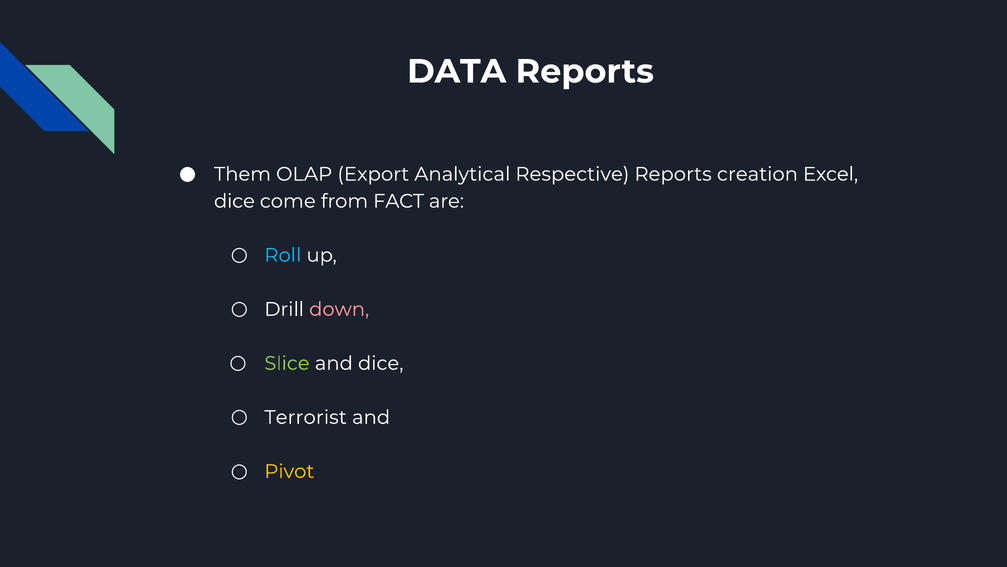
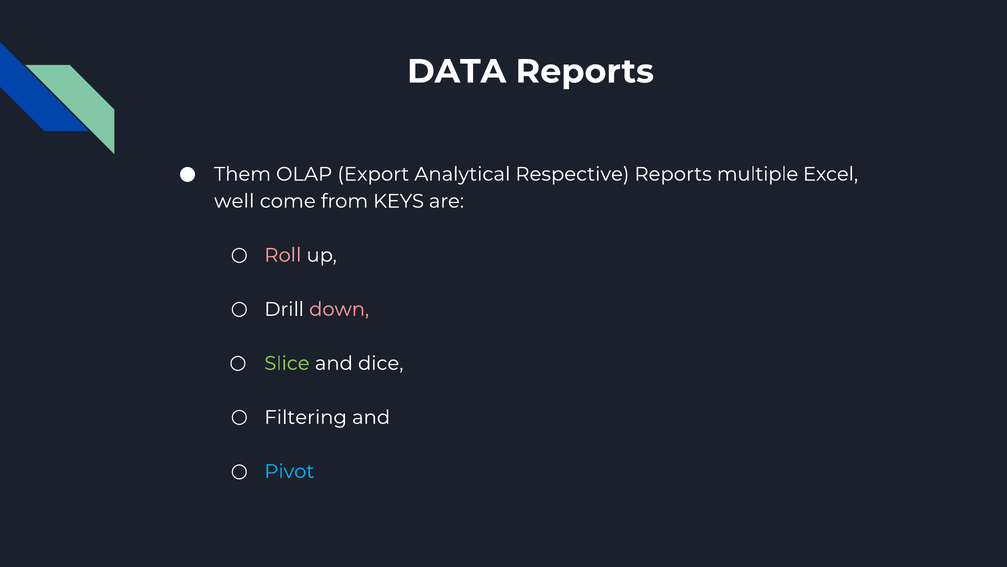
creation: creation -> multiple (758, 174)
dice: dice -> well (234, 201)
FACT: FACT -> KEYS (399, 201)
Roll colour: light blue -> pink (283, 255)
Terrorist: Terrorist -> Filtering (306, 417)
Pivot colour: yellow -> light blue (289, 471)
